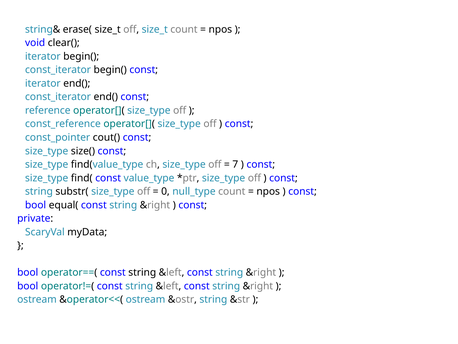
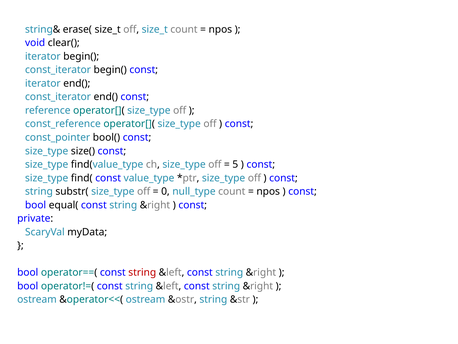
cout(: cout( -> bool( (106, 137)
7: 7 -> 5 (235, 164)
string colour: black -> red (142, 272)
